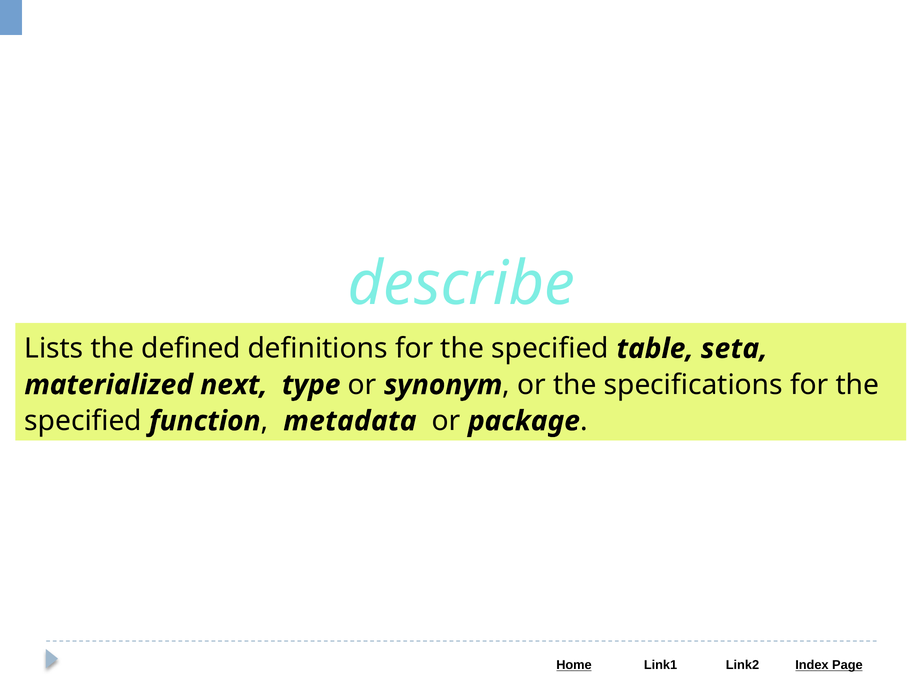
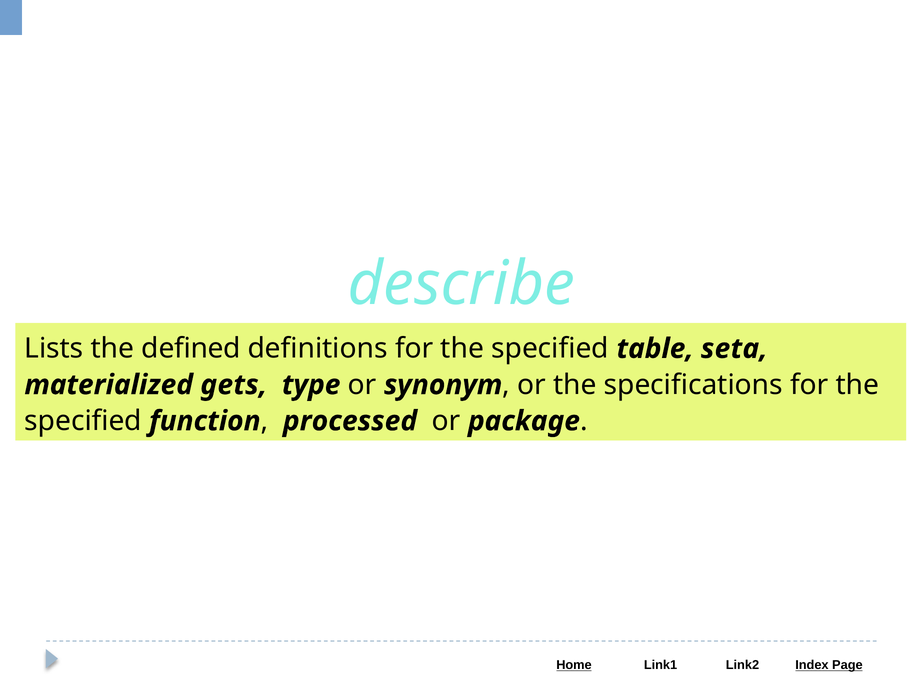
next: next -> gets (234, 385)
metadata: metadata -> processed (350, 421)
